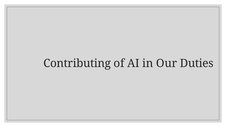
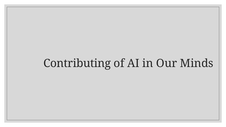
Duties: Duties -> Minds (197, 63)
